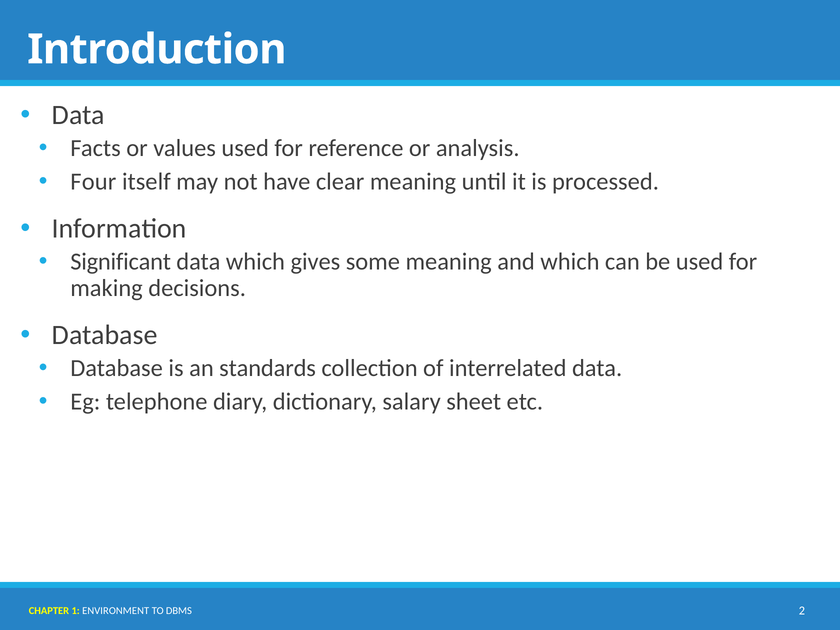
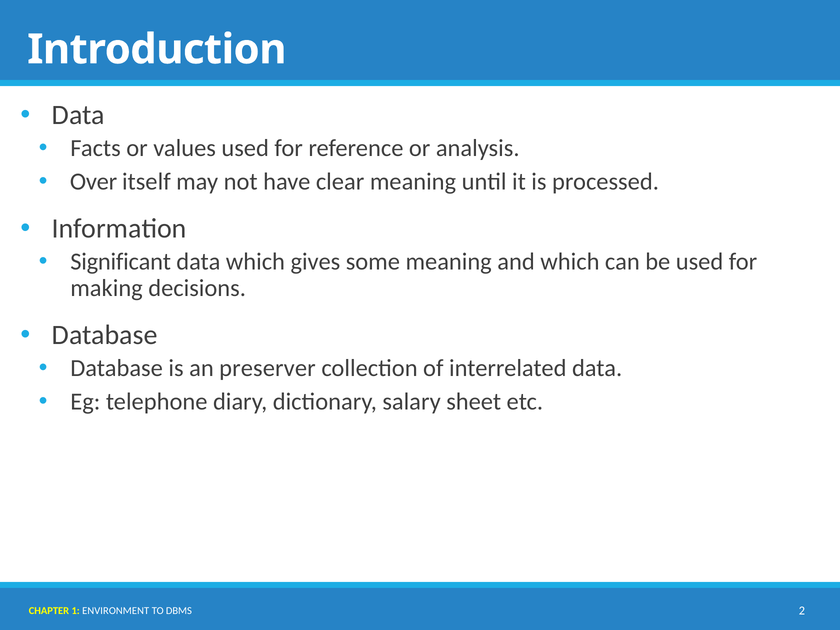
Four: Four -> Over (94, 182)
standards: standards -> preserver (267, 368)
